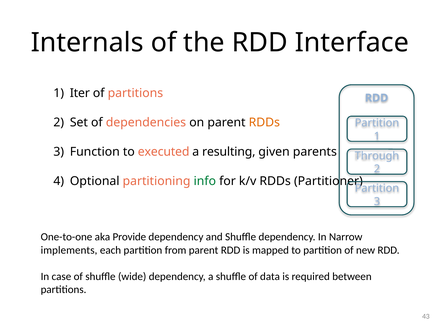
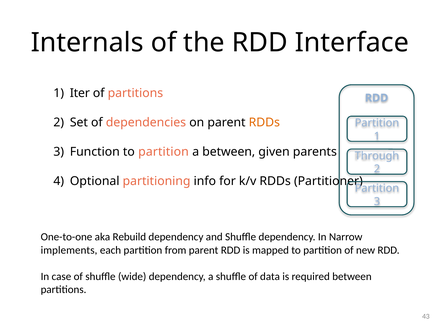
Function to executed: executed -> partition (163, 152)
a resulting: resulting -> between (229, 152)
info colour: green -> black (205, 181)
Provide: Provide -> Rebuild (129, 237)
